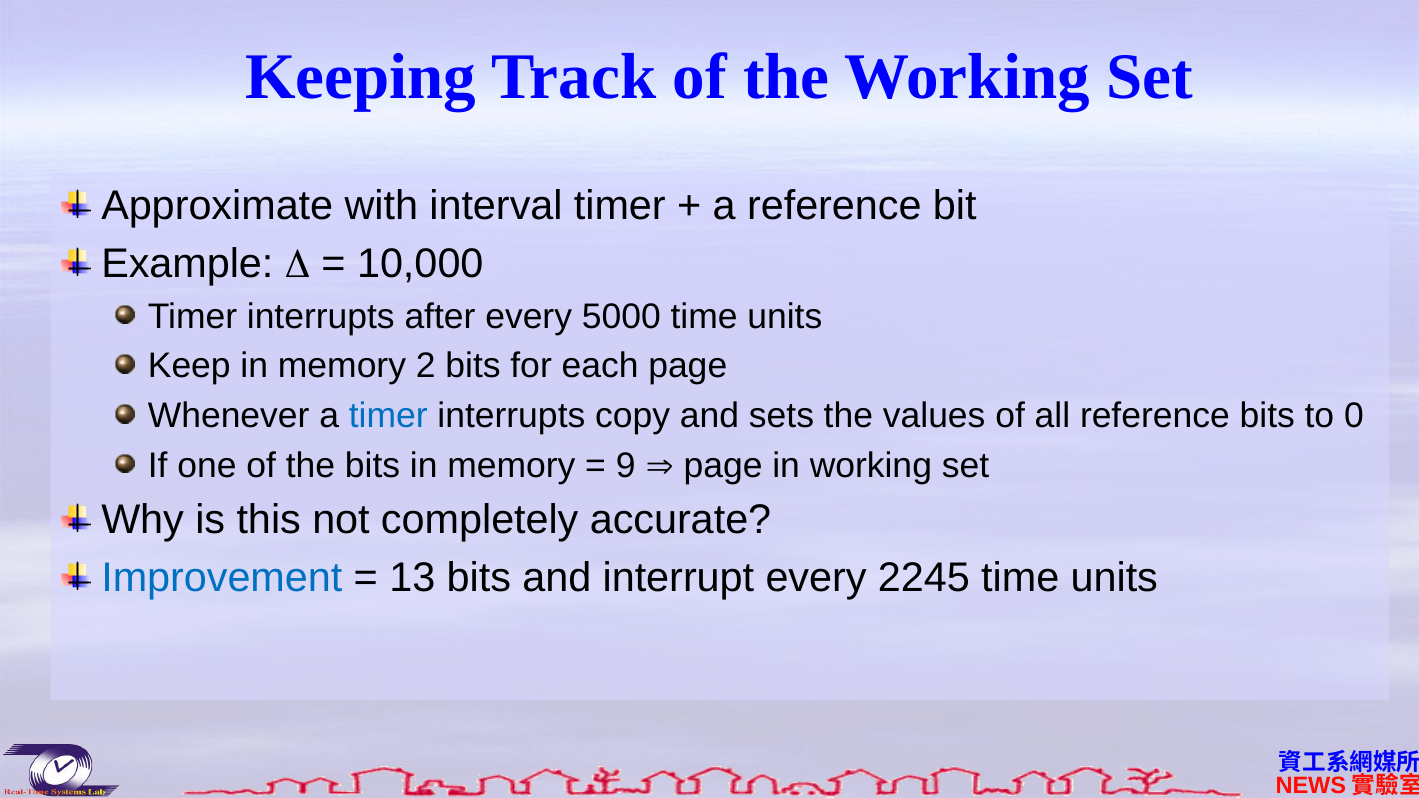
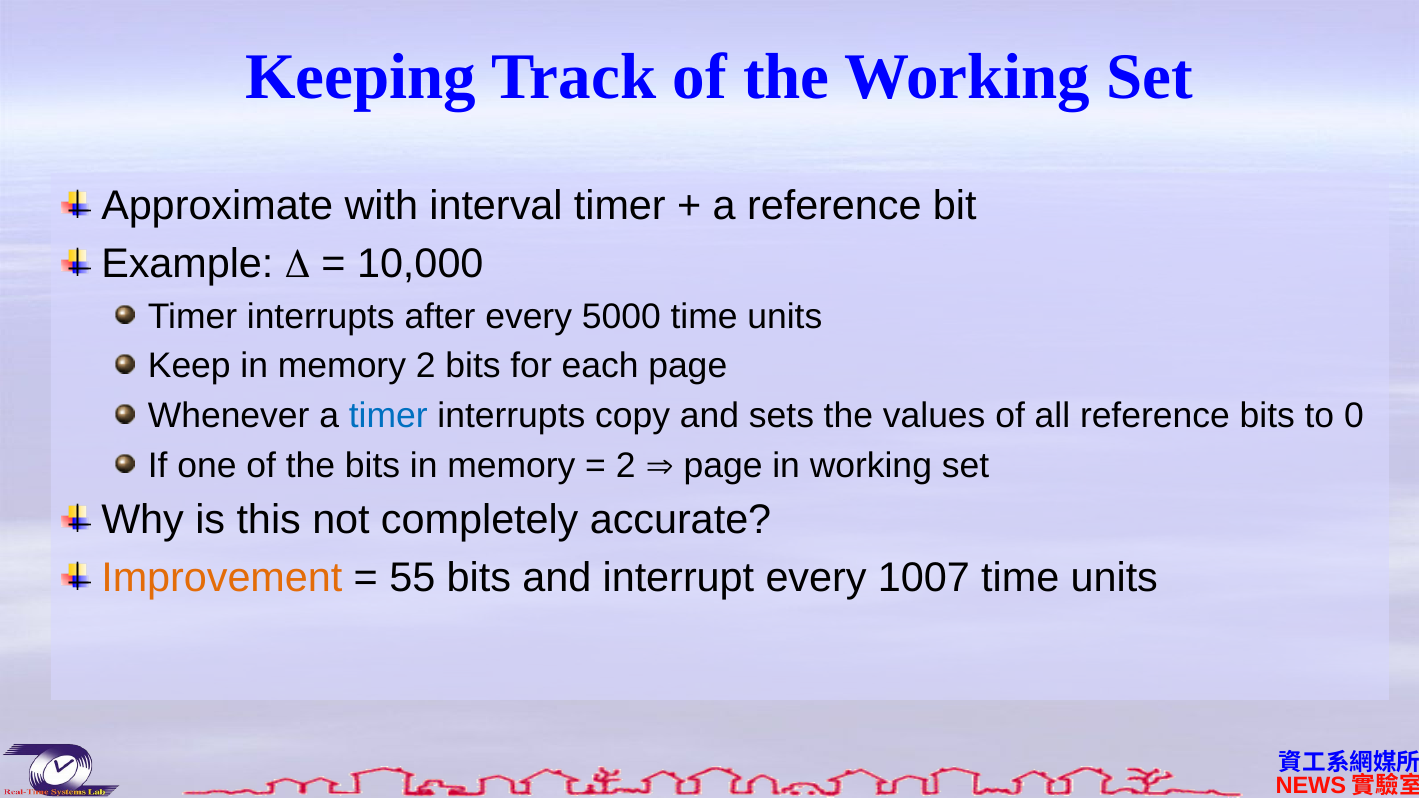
9: 9 -> 2 (626, 466)
Improvement colour: blue -> orange (222, 578)
13: 13 -> 55 (412, 578)
2245: 2245 -> 1007 (924, 578)
